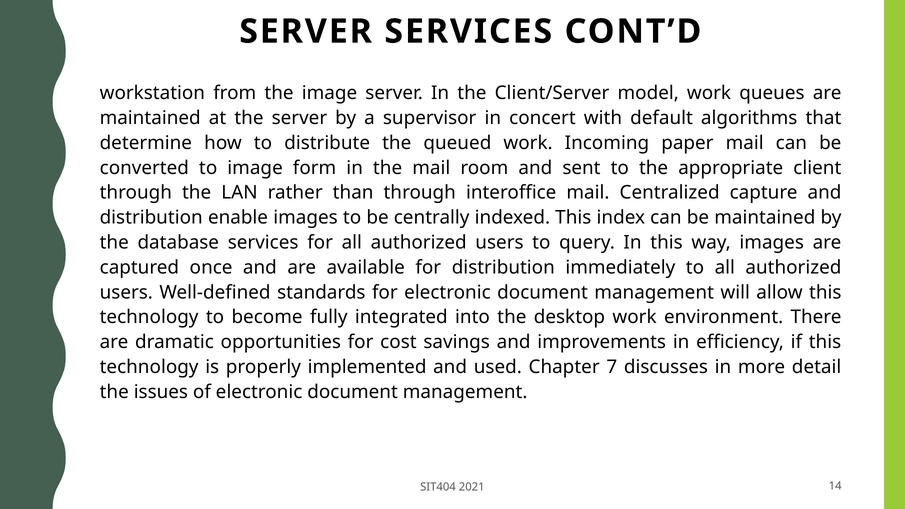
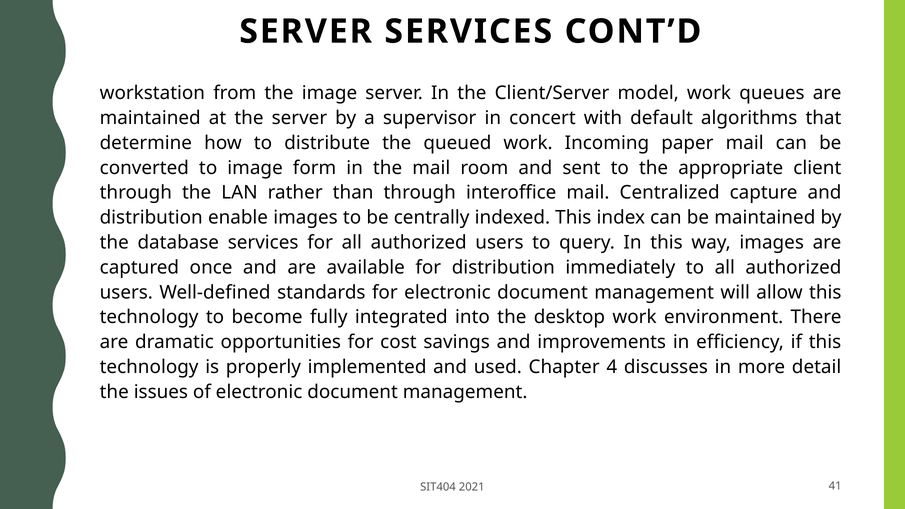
7: 7 -> 4 (612, 367)
14: 14 -> 41 (835, 486)
